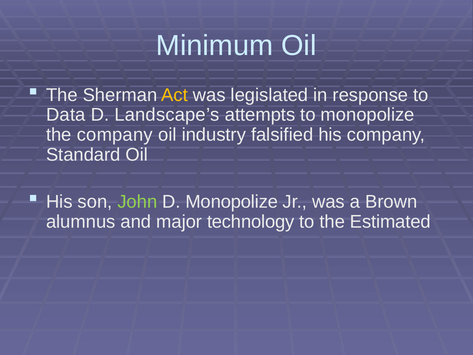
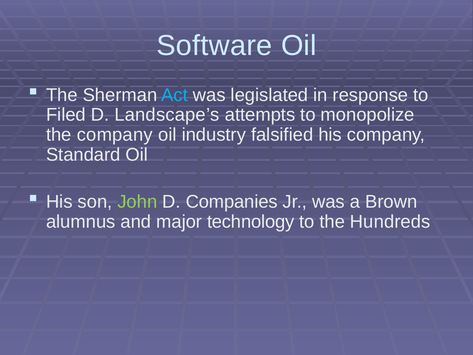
Minimum: Minimum -> Software (214, 46)
Act colour: yellow -> light blue (175, 95)
Data: Data -> Filed (66, 115)
D Monopolize: Monopolize -> Companies (232, 202)
Estimated: Estimated -> Hundreds (390, 221)
